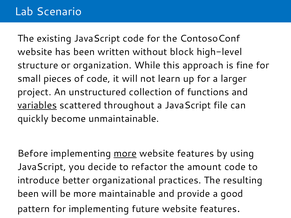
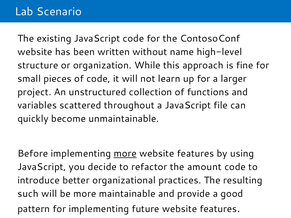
block: block -> name (182, 52)
variables underline: present -> none (37, 105)
been: been -> such (28, 194)
